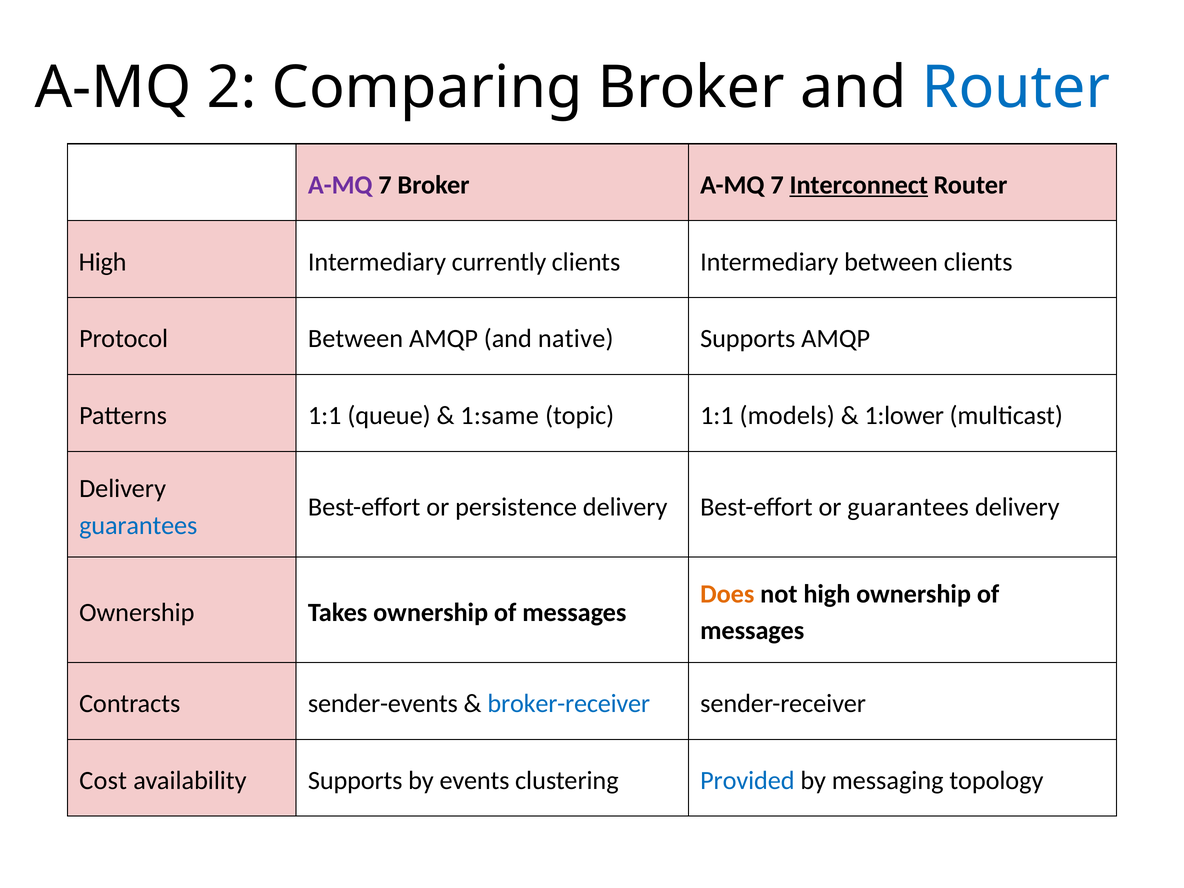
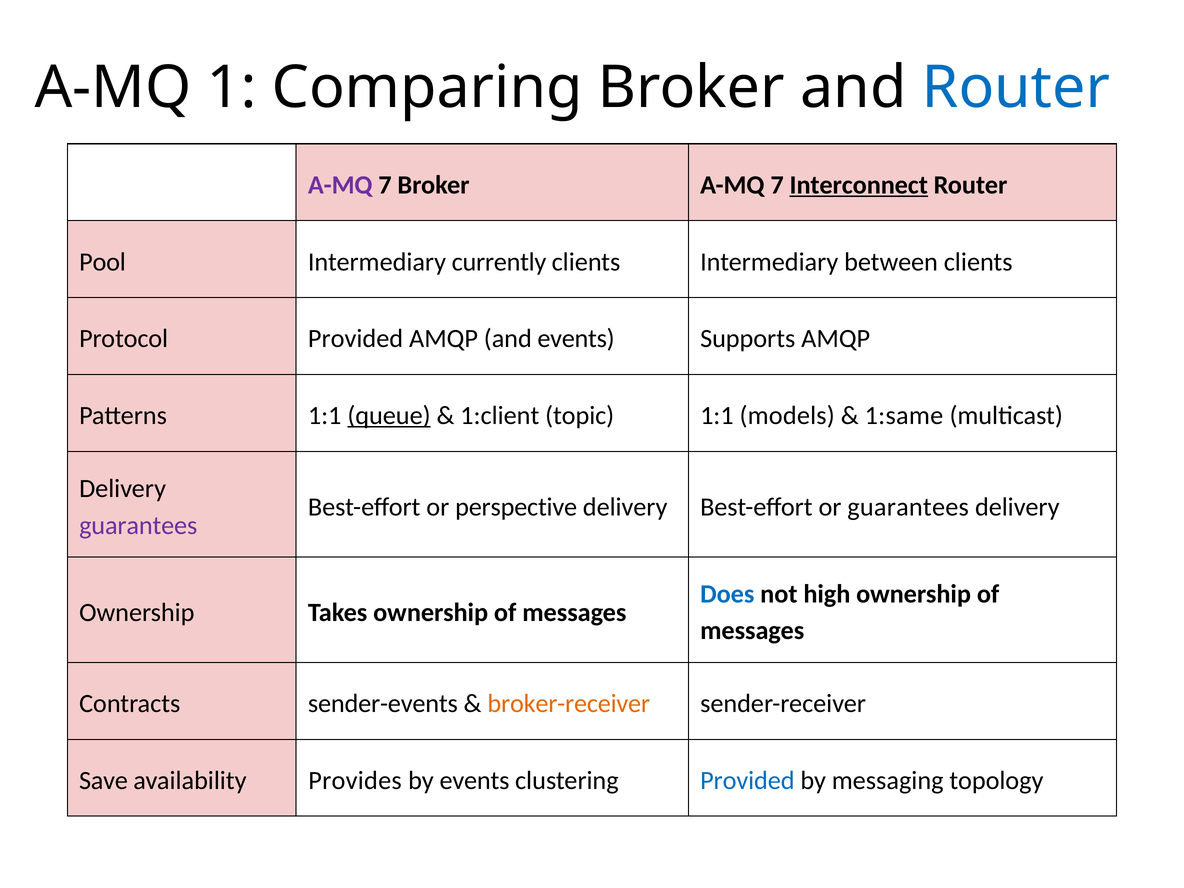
2: 2 -> 1 (232, 88)
High: High -> Pool (103, 262)
Protocol Between: Between -> Provided (356, 339)
and native: native -> events (576, 339)
queue underline: none -> present (389, 416)
1:same: 1:same -> 1:client (500, 416)
1:lower: 1:lower -> 1:same (904, 416)
persistence: persistence -> perspective (516, 507)
guarantees colour: blue -> purple (138, 525)
Does colour: orange -> blue (727, 594)
broker-receiver colour: blue -> orange (569, 704)
Cost: Cost -> Save (103, 780)
availability Supports: Supports -> Provides (355, 780)
